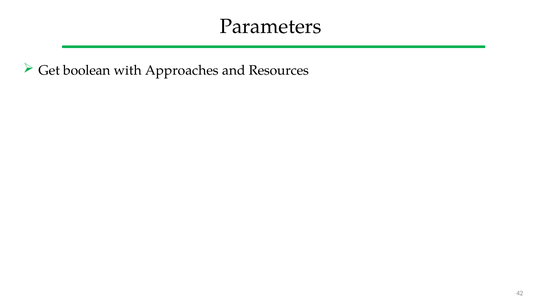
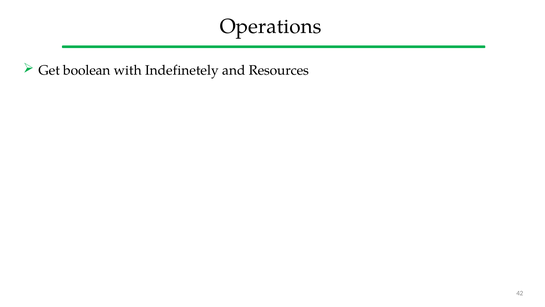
Parameters: Parameters -> Operations (271, 26)
Approaches: Approaches -> Indefinetely (182, 70)
